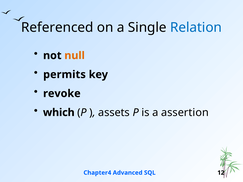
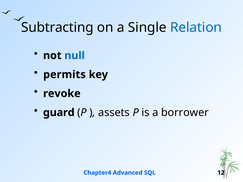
Referenced: Referenced -> Subtracting (57, 27)
null colour: orange -> blue (75, 56)
which: which -> guard (59, 113)
assertion: assertion -> borrower (185, 113)
